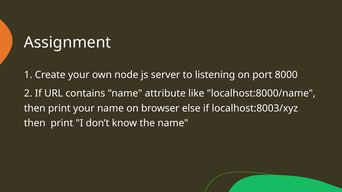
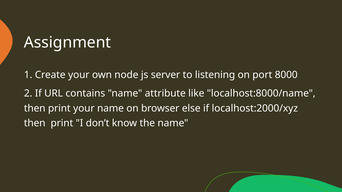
localhost:8003/xyz: localhost:8003/xyz -> localhost:2000/xyz (255, 108)
